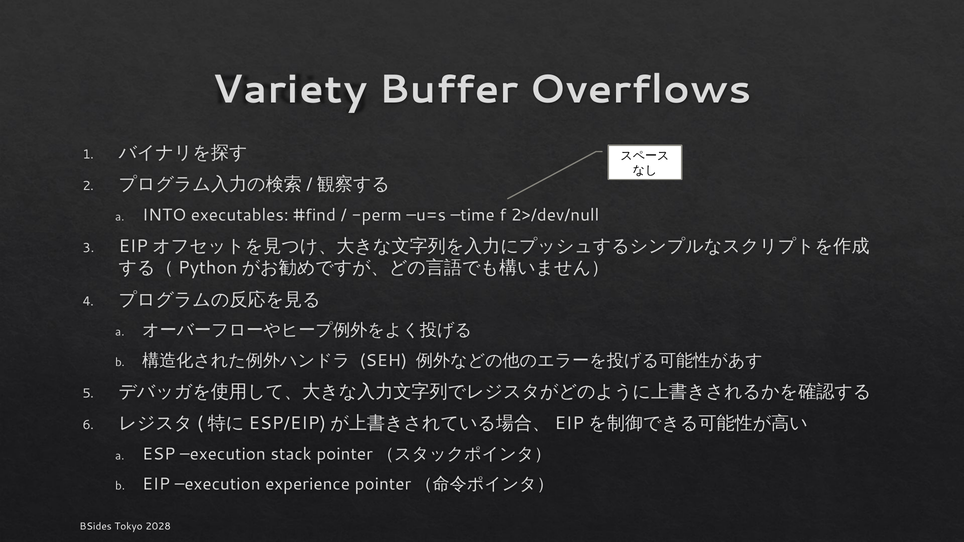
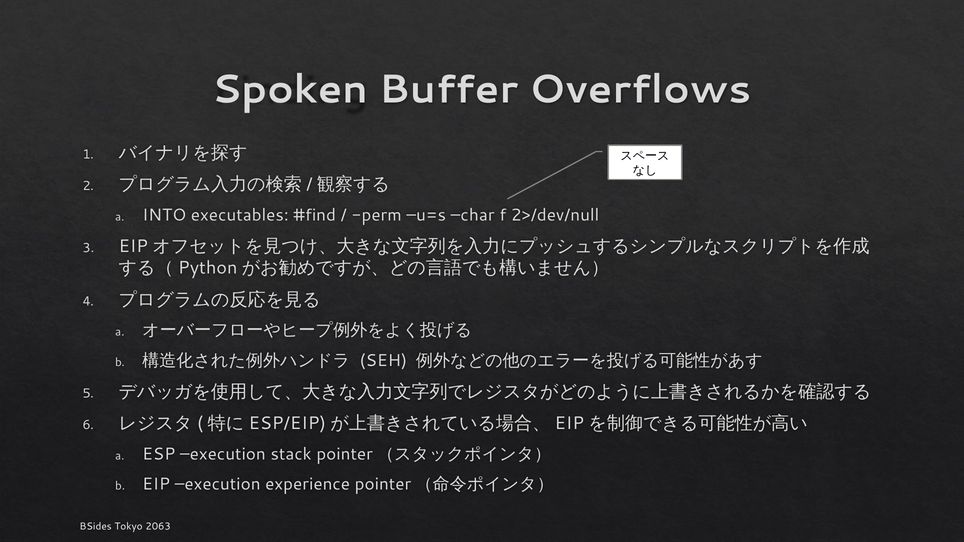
Variety: Variety -> Spoken (290, 89)
time: time -> char (473, 215)
2028: 2028 -> 2063 (158, 527)
